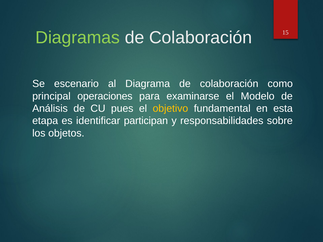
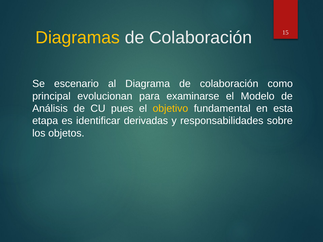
Diagramas colour: light green -> yellow (78, 38)
operaciones: operaciones -> evolucionan (105, 96)
participan: participan -> derivadas (146, 121)
